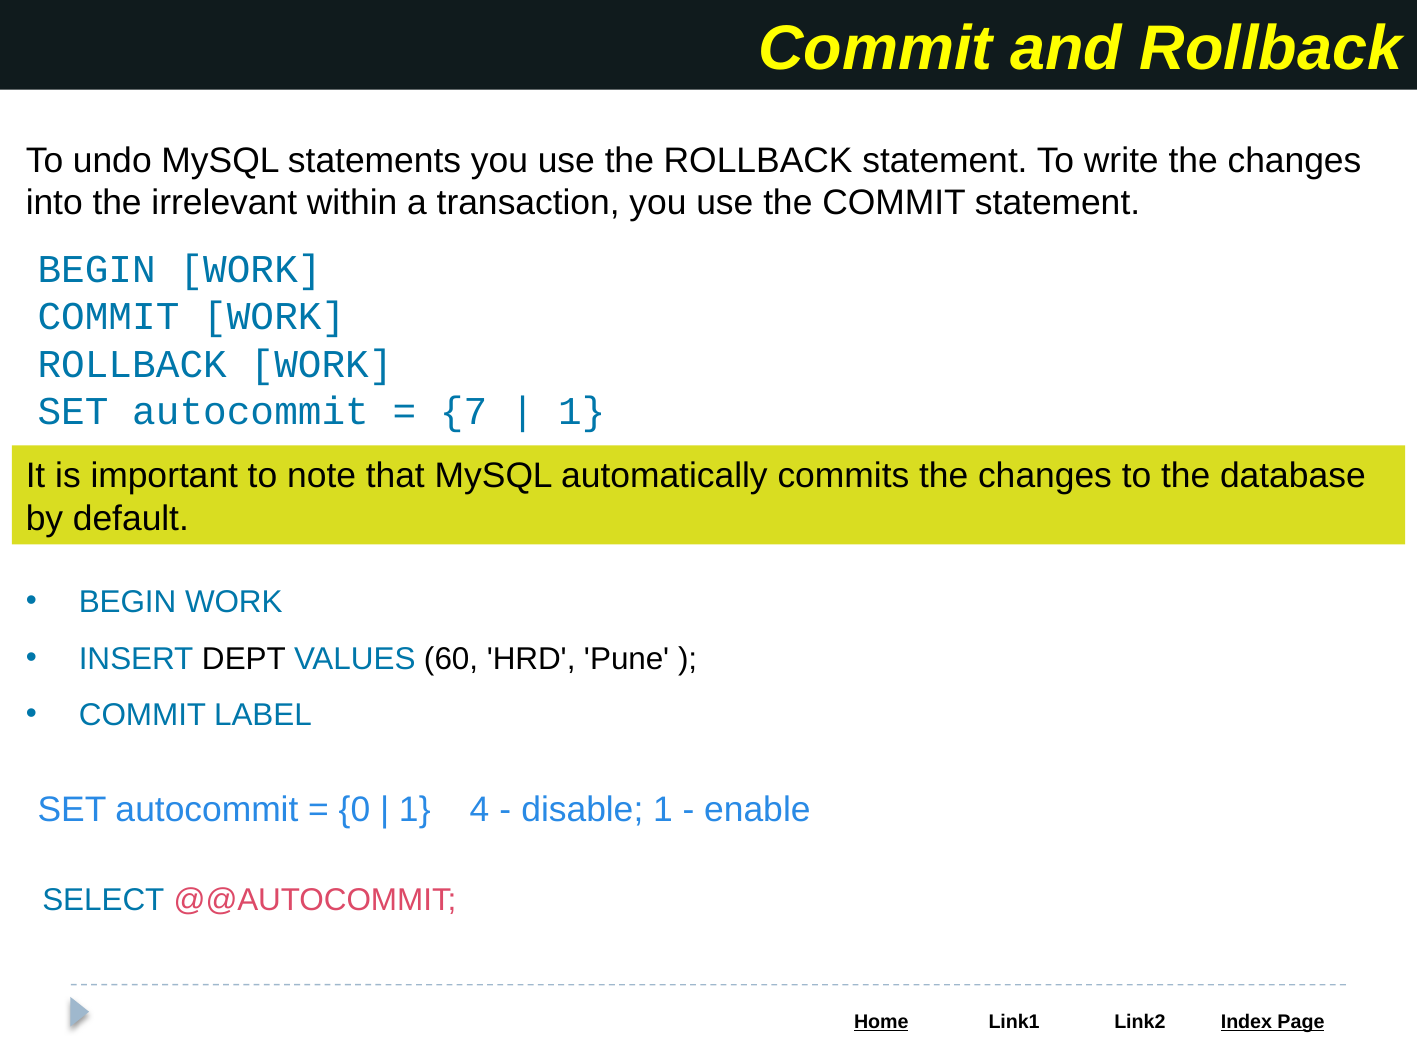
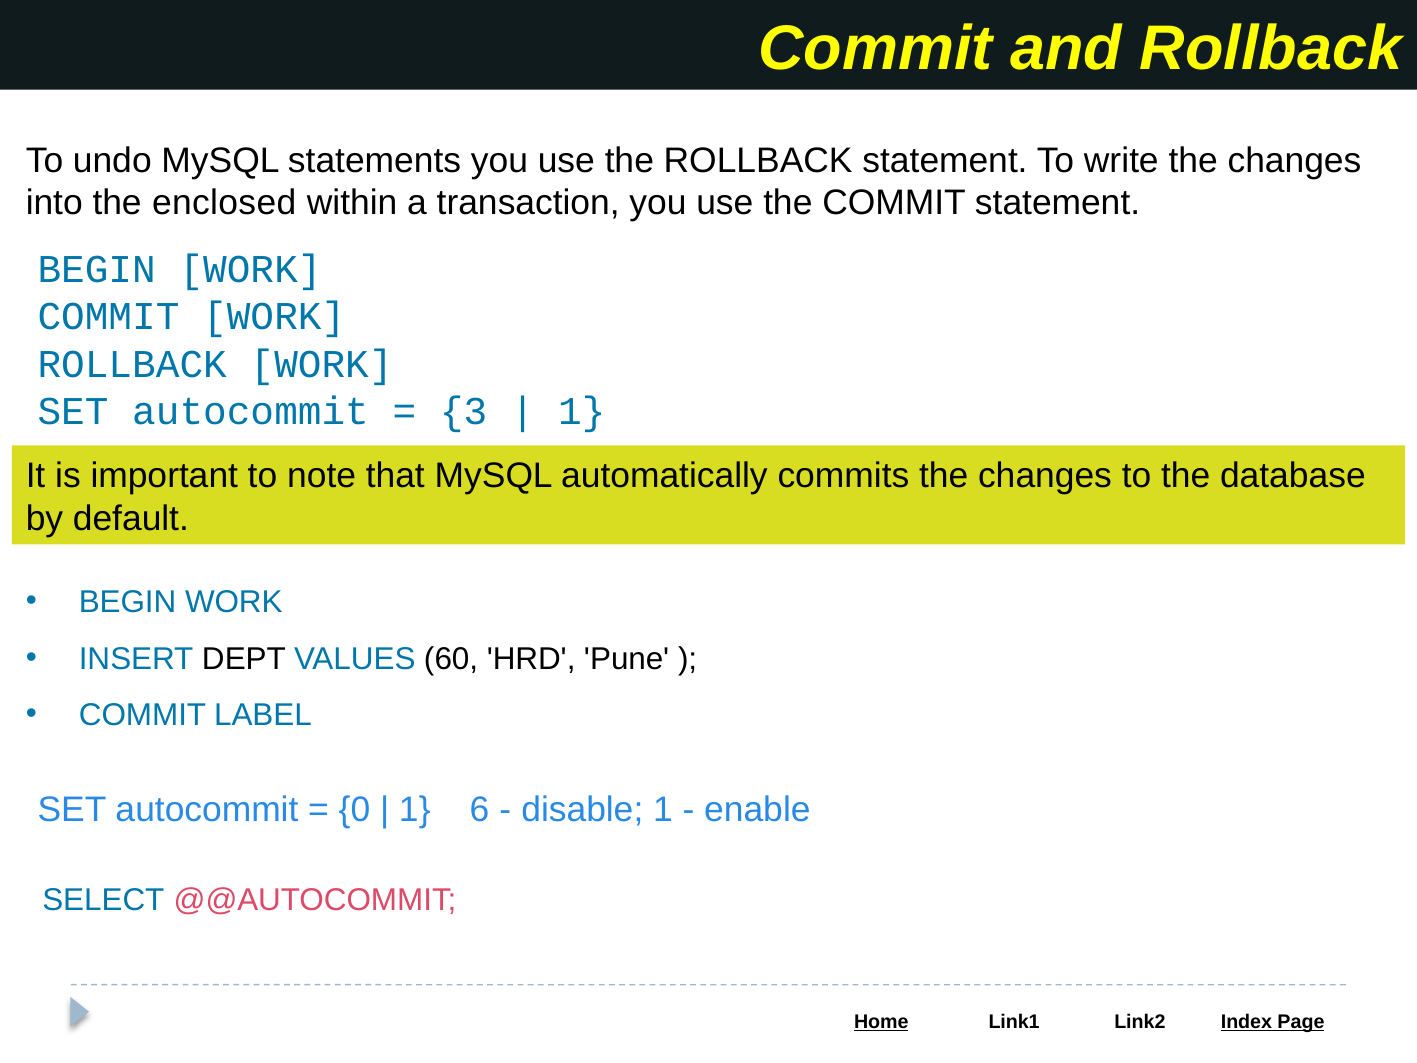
irrelevant: irrelevant -> enclosed (224, 203)
7: 7 -> 3 (464, 411)
4: 4 -> 6 (479, 810)
